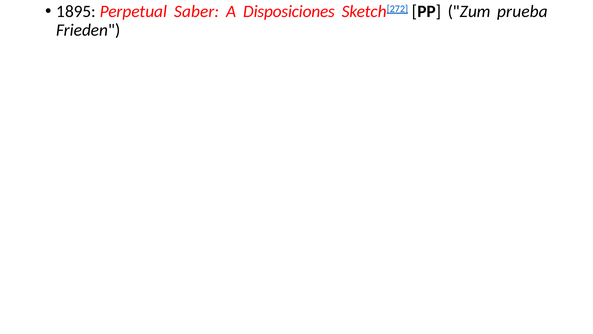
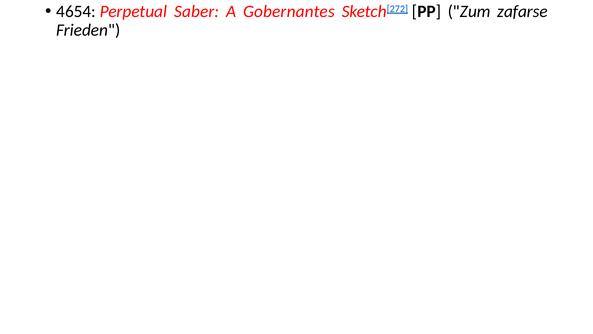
1895: 1895 -> 4654 (76, 11)
Disposiciones: Disposiciones -> Gobernantes (289, 11)
prueba: prueba -> zafarse (523, 11)
